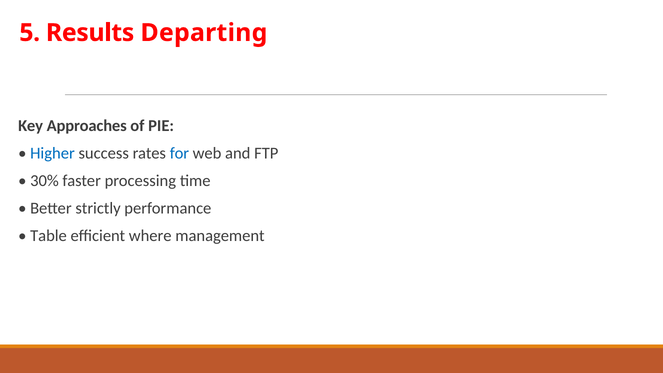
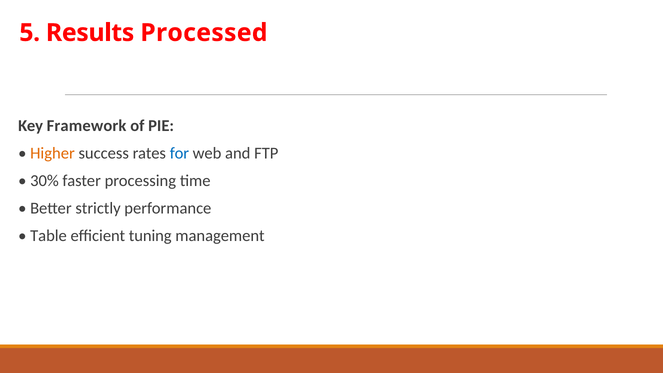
Departing: Departing -> Processed (204, 33)
Approaches: Approaches -> Framework (87, 126)
Higher colour: blue -> orange (52, 153)
where: where -> tuning (150, 236)
